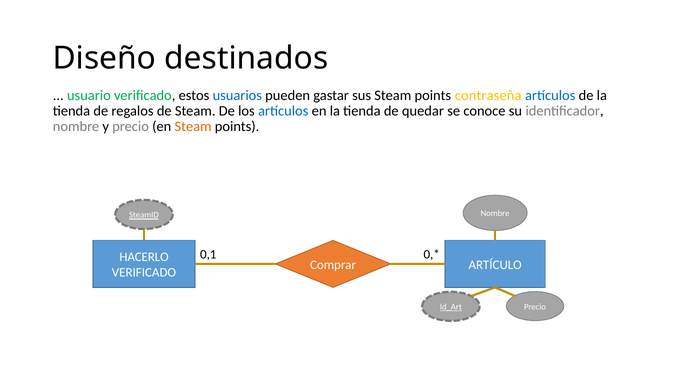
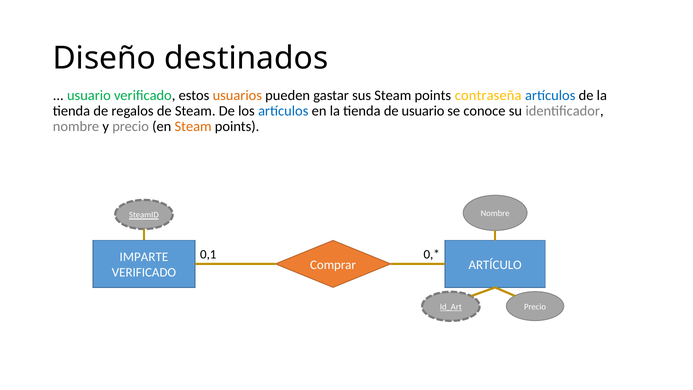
usuarios colour: blue -> orange (237, 95)
de quedar: quedar -> usuario (423, 111)
HACERLO: HACERLO -> IMPARTE (144, 257)
